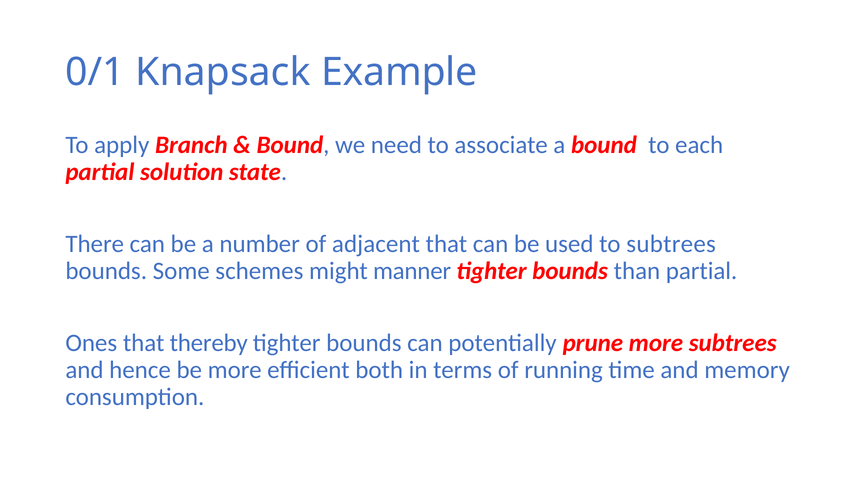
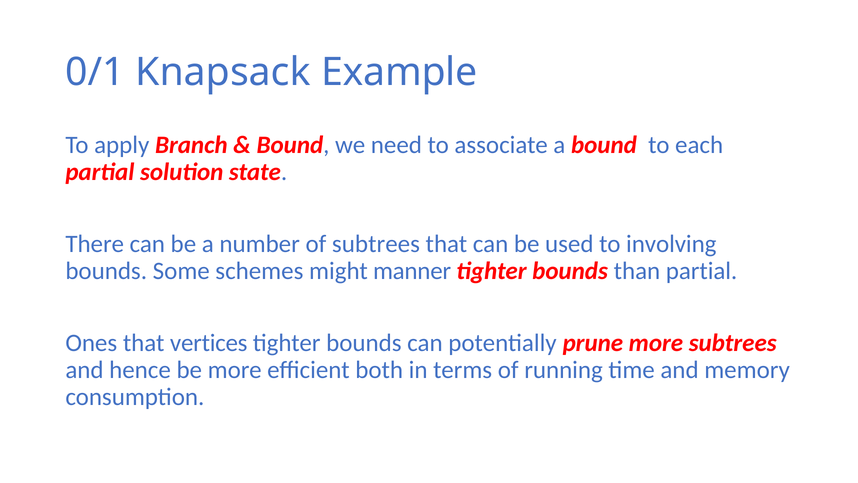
of adjacent: adjacent -> subtrees (376, 244)
to subtrees: subtrees -> involving (671, 244)
thereby: thereby -> vertices (209, 343)
